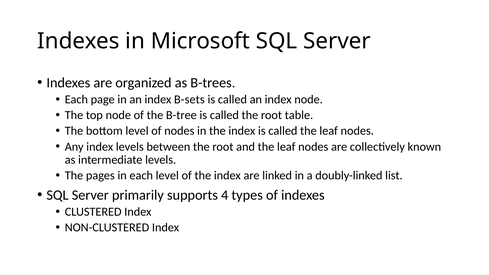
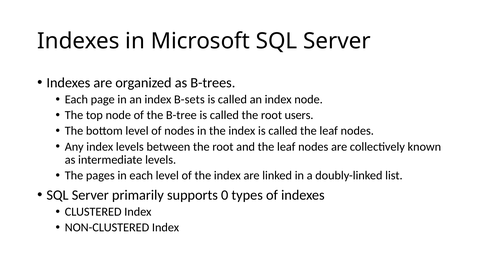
table: table -> users (299, 115)
4: 4 -> 0 (225, 195)
